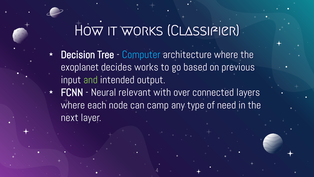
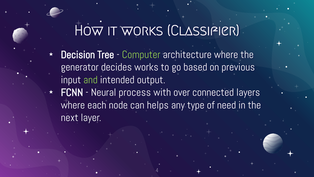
Computer colour: light blue -> light green (141, 55)
exoplanet: exoplanet -> generator (80, 67)
relevant: relevant -> process (135, 92)
camp: camp -> helps (158, 105)
